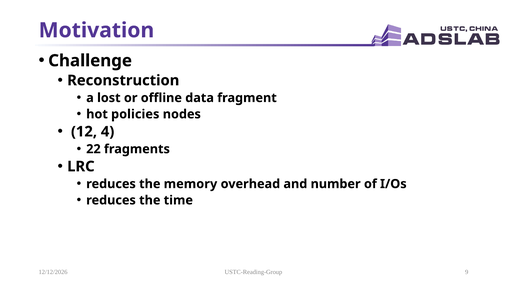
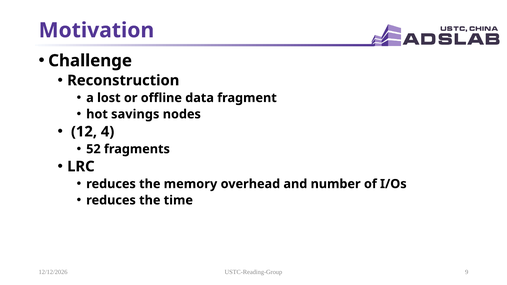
policies: policies -> savings (135, 114)
22: 22 -> 52 (93, 149)
